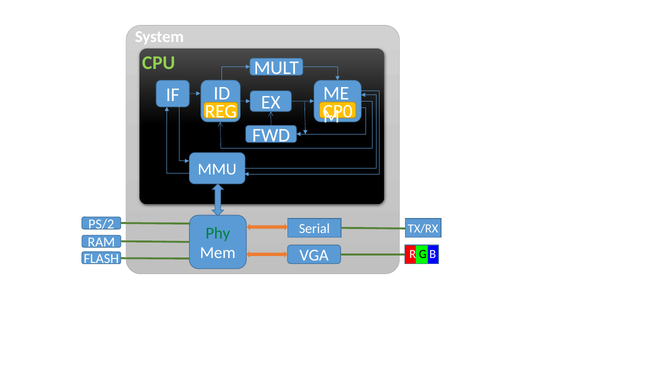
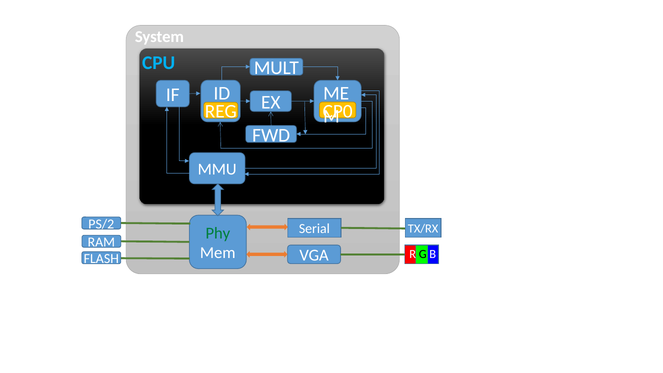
CPU colour: light green -> light blue (159, 63)
